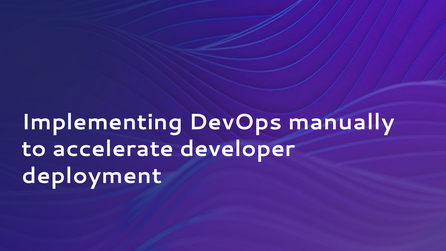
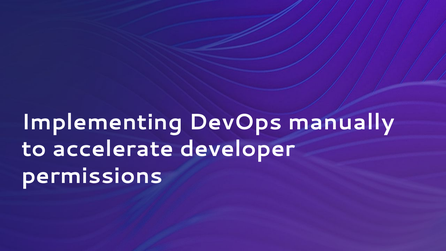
deployment: deployment -> permissions (92, 176)
